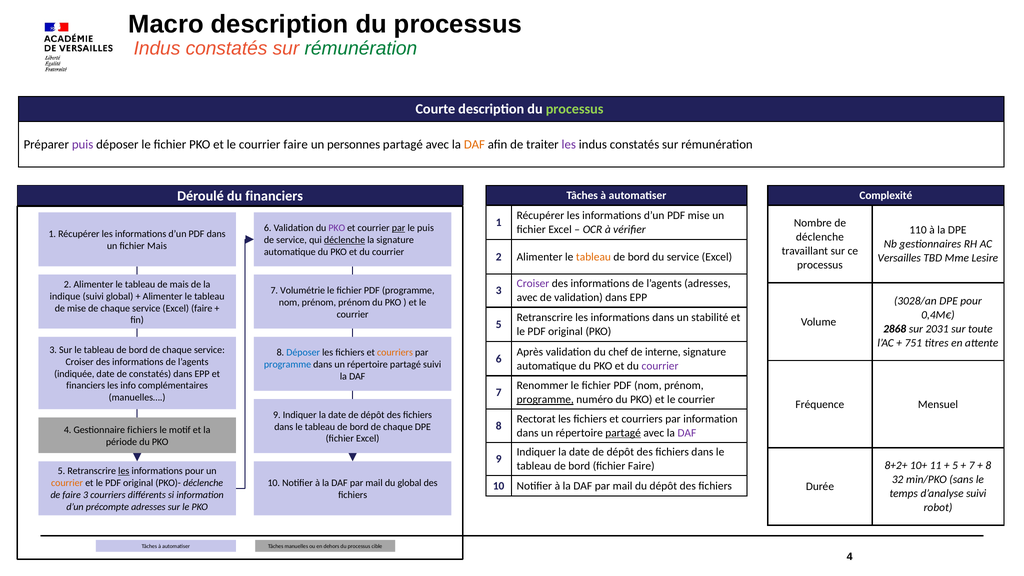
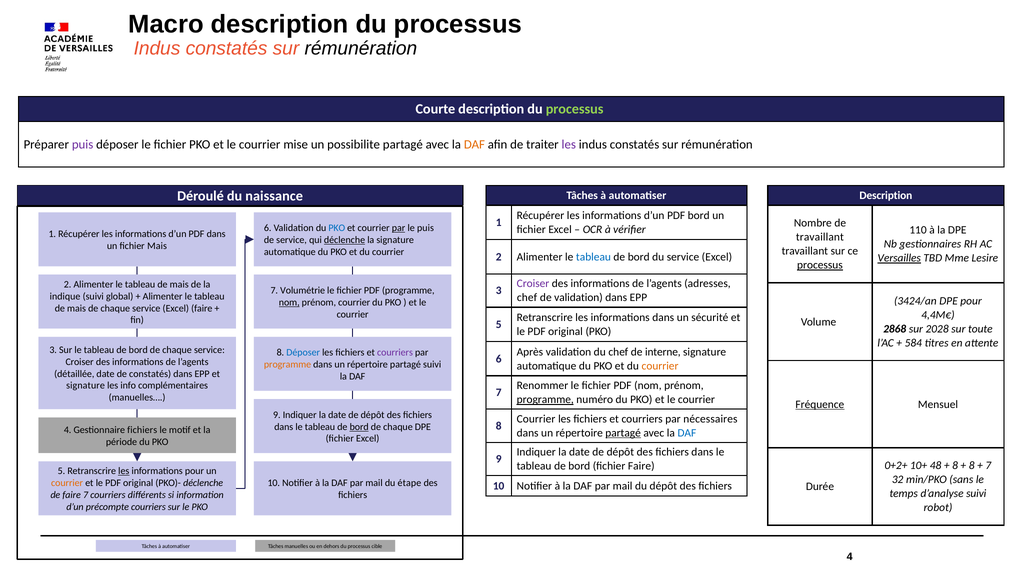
rémunération colour: green -> black (361, 49)
courrier faire: faire -> mise (296, 144)
personnes: personnes -> possibilite (354, 144)
du financiers: financiers -> naissance (274, 196)
Complexité: Complexité -> Description (886, 195)
PDF mise: mise -> bord (699, 216)
PKO colour: purple -> blue (337, 228)
déclenche: déclenche -> travaillant (820, 237)
tableau colour: orange -> blue (593, 257)
Versailles underline: none -> present (899, 258)
processus underline: none -> present (820, 265)
avec: avec -> chef (527, 298)
3028/an: 3028/an -> 3424/an (915, 301)
nom underline: none -> present (289, 302)
prénom prénom: prénom -> courrier (354, 302)
mise: mise -> mais (77, 308)
0,4M€: 0,4M€ -> 4,4M€ (938, 315)
stabilité: stabilité -> sécurité (710, 318)
2031: 2031 -> 2028 (937, 329)
751: 751 -> 584 (913, 343)
courriers colour: orange -> purple (395, 353)
programme colour: blue -> orange (288, 365)
courrier colour: purple -> orange (660, 366)
indiquée: indiquée -> détaillée (74, 374)
financiers: financiers -> signature (86, 386)
Fréquence underline: none -> present (820, 404)
Rectorat: Rectorat -> Courrier (536, 419)
par information: information -> nécessaires (710, 419)
bord underline: none -> present (359, 427)
DAF colour: purple -> blue (687, 433)
8+2+: 8+2+ -> 0+2+ (896, 466)
11: 11 -> 48 (936, 466)
5: 5 -> 8 (955, 466)
7: 7 -> 8 (972, 466)
8: 8 -> 7 (988, 466)
du global: global -> étape (409, 483)
faire 3: 3 -> 7 (86, 495)
précompte adresses: adresses -> courriers (148, 507)
